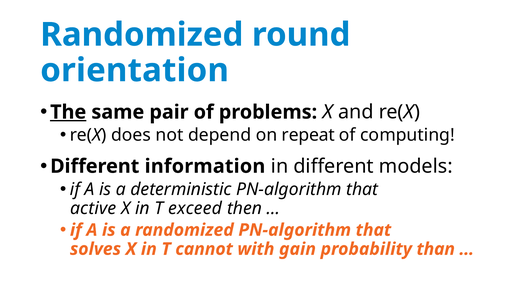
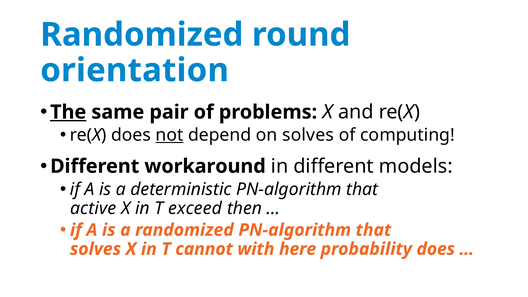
not underline: none -> present (170, 135)
on repeat: repeat -> solves (308, 135)
information: information -> workaround (205, 166)
gain: gain -> here (298, 249)
probability than: than -> does (436, 249)
